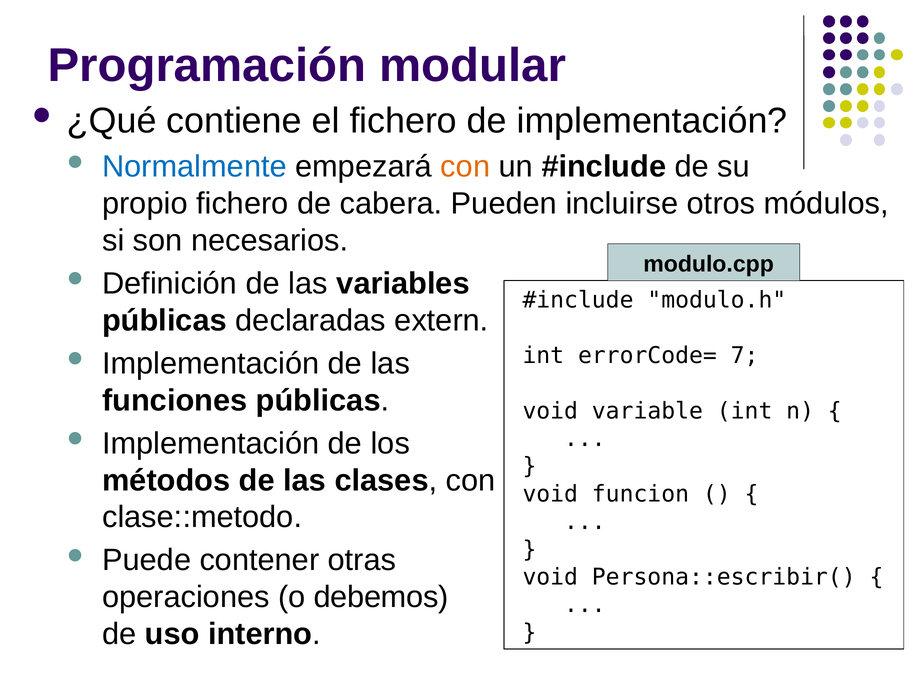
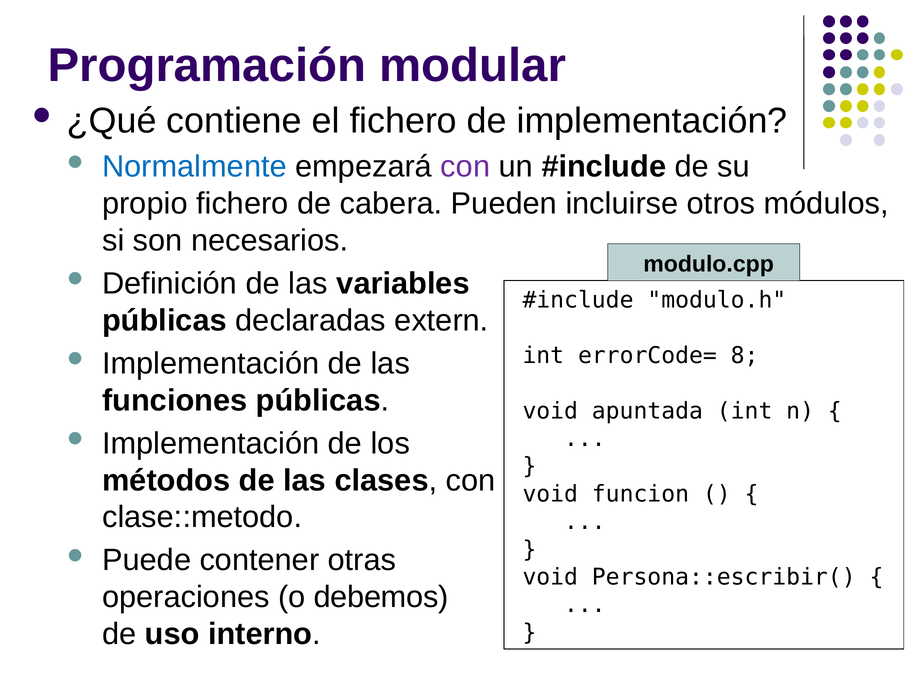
con colour: orange -> purple (465, 167)
7: 7 -> 8 (745, 356)
variable: variable -> apuntada (647, 411)
